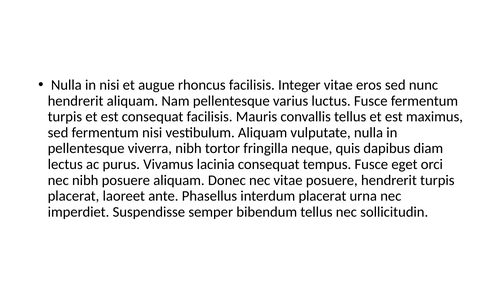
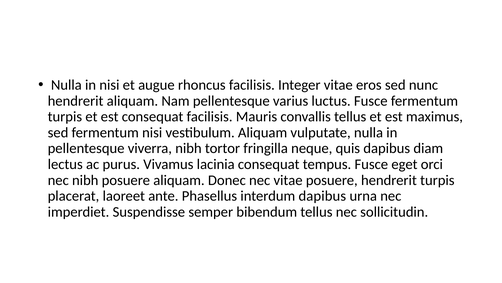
interdum placerat: placerat -> dapibus (322, 196)
